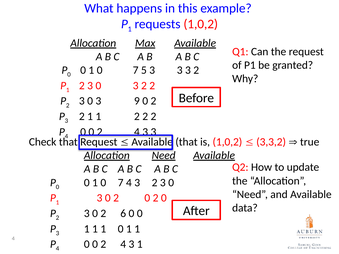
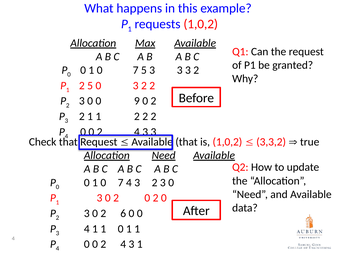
1 2 3: 3 -> 5 (90, 86)
3: 3 -> 0 (98, 101)
1: 1 -> 4 (87, 229)
